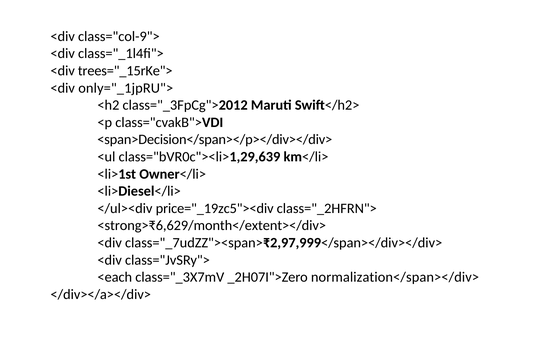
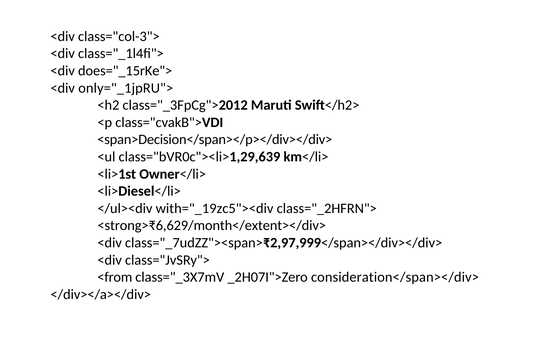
class="col-9">: class="col-9"> -> class="col-3"> (119, 36)
trees="_15rKe">: trees="_15rKe"> -> does="_15rKe"> (125, 71)
price="_19zc5"><div: price="_19zc5"><div -> with="_19zc5"><div (215, 209)
<each: <each -> <from (115, 277)
normalization</span></div>: normalization</span></div> -> consideration</span></div> (395, 277)
